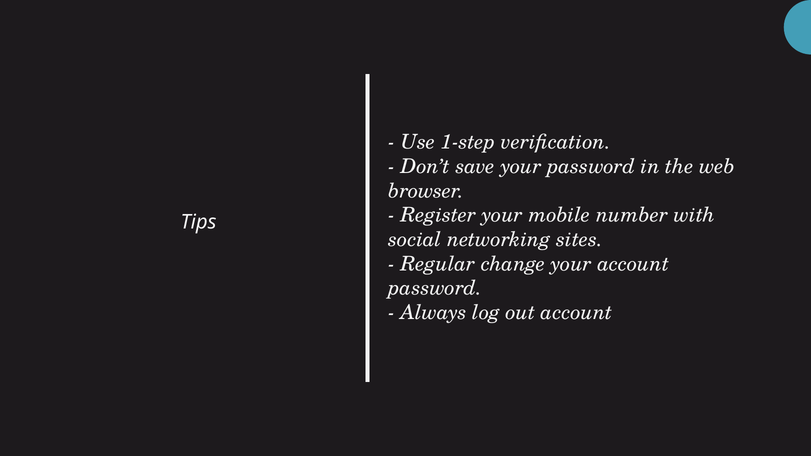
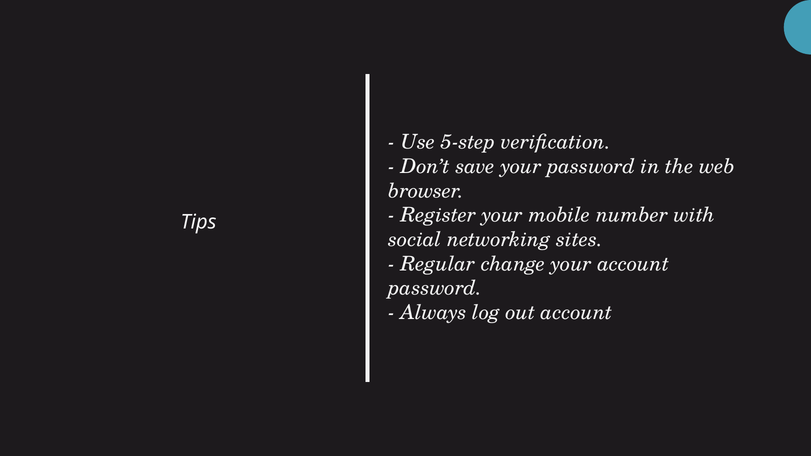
1-step: 1-step -> 5-step (468, 142)
